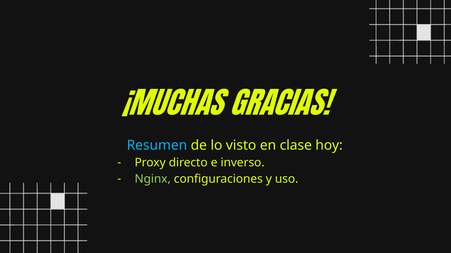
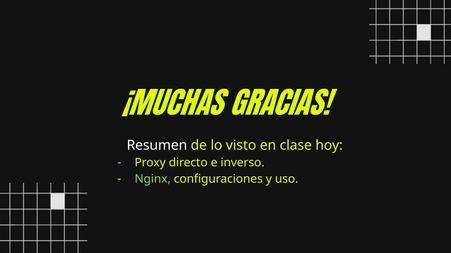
Resumen colour: light blue -> white (157, 146)
